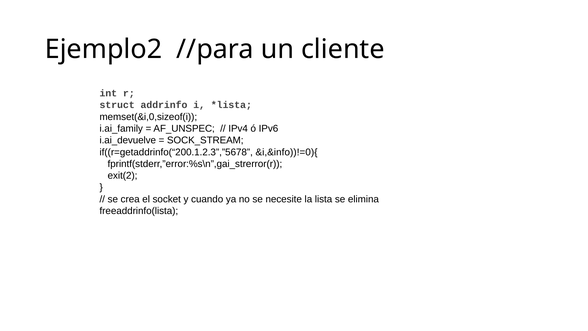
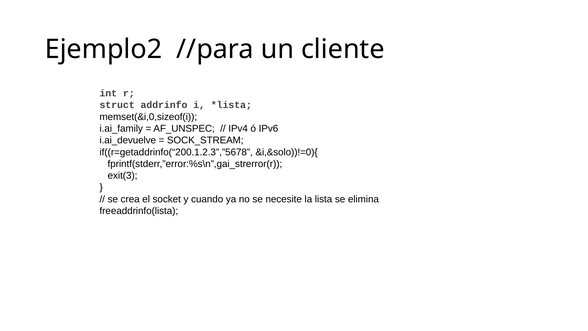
&i,&info))!=0){: &i,&info))!=0){ -> &i,&solo))!=0){ (287, 152)
exit(2: exit(2 -> exit(3 (123, 176)
